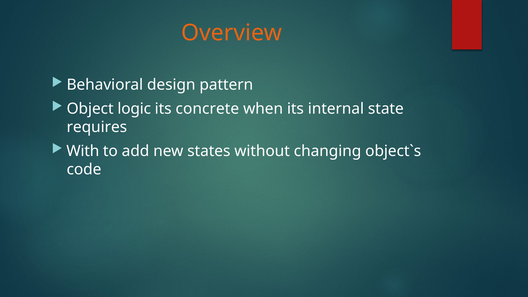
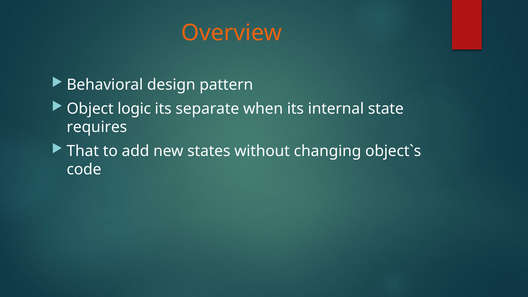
concrete: concrete -> separate (207, 109)
With: With -> That (83, 151)
